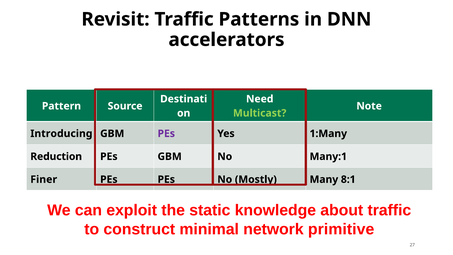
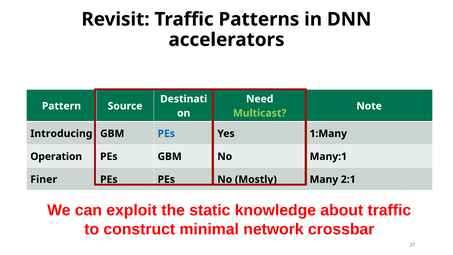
PEs colour: purple -> blue (166, 133)
Reduction: Reduction -> Operation (56, 156)
8:1: 8:1 -> 2:1 (348, 179)
primitive: primitive -> crossbar (341, 229)
